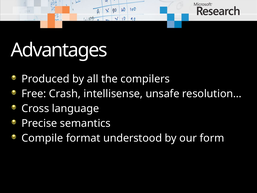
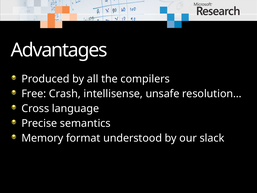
Compile: Compile -> Memory (42, 138)
form: form -> slack (212, 138)
